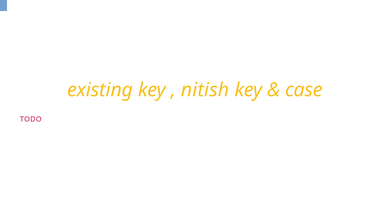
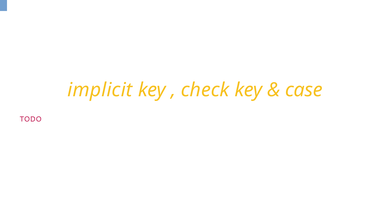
existing: existing -> implicit (100, 90)
nitish: nitish -> check (205, 90)
